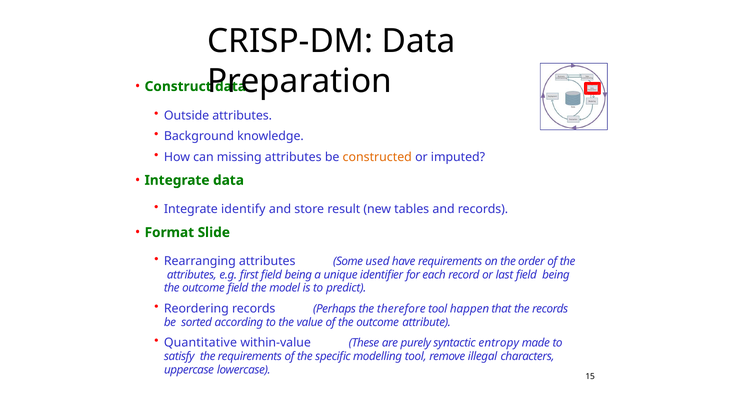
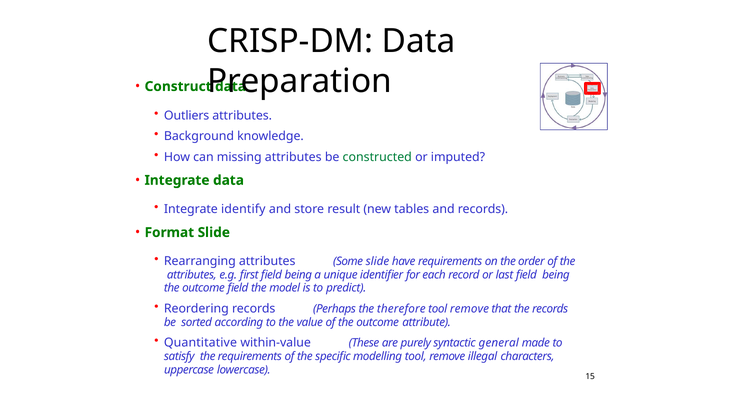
Outside: Outside -> Outliers (187, 116)
constructed colour: orange -> green (377, 157)
Some used: used -> slide (377, 261)
happen: happen -> remove (469, 309)
entropy: entropy -> general (499, 343)
